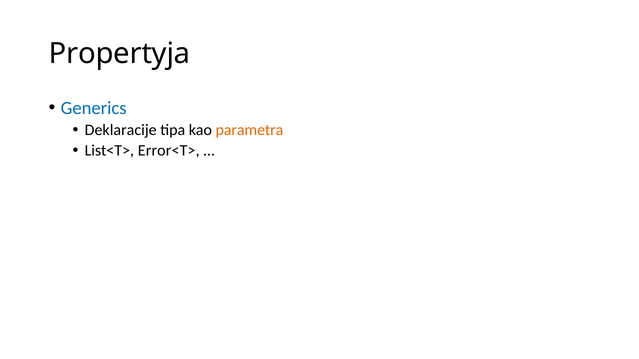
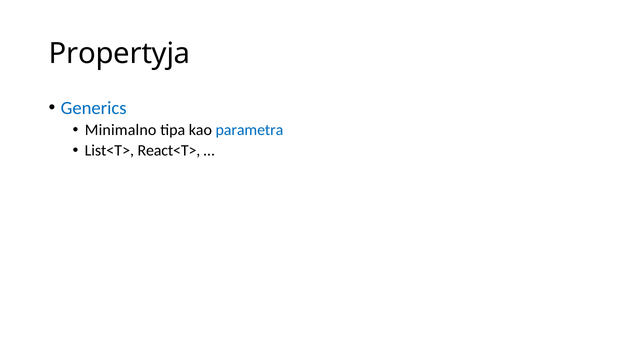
Deklaracije: Deklaracije -> Minimalno (121, 130)
parametra colour: orange -> blue (249, 130)
Error<T>: Error<T> -> React<T> (169, 151)
